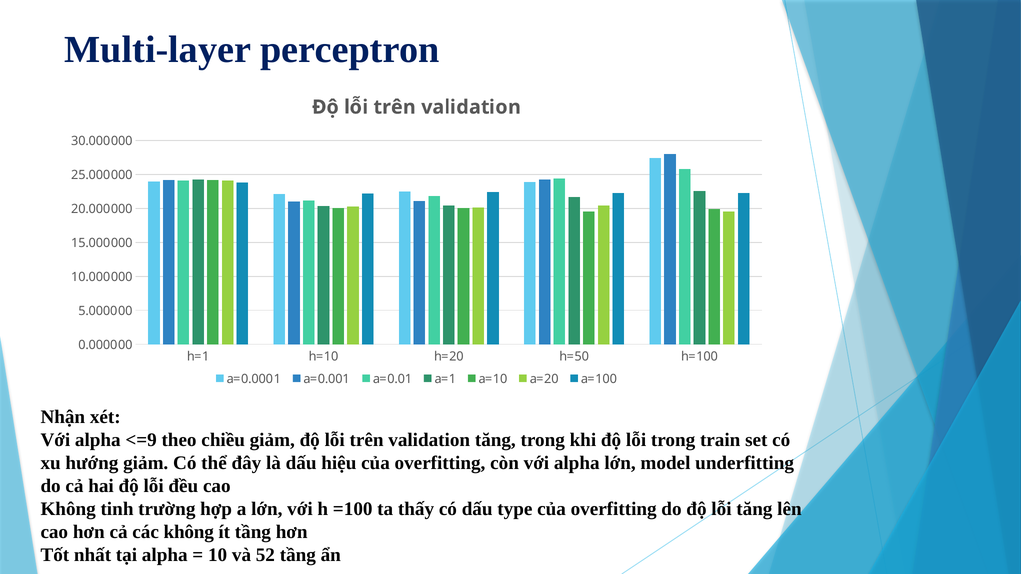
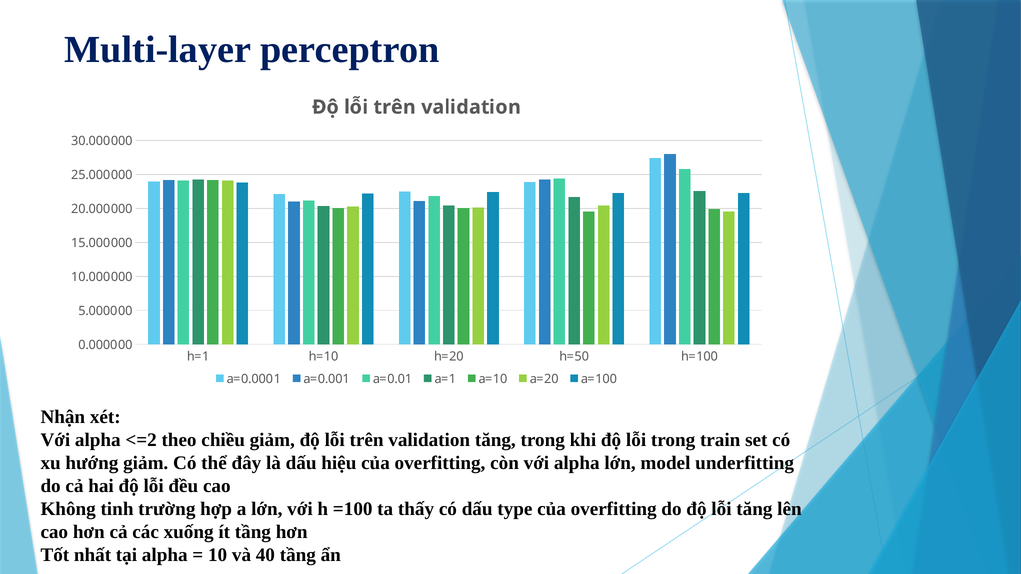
<=9: <=9 -> <=2 (141, 440)
các không: không -> xuống (189, 532)
52: 52 -> 40 (265, 555)
